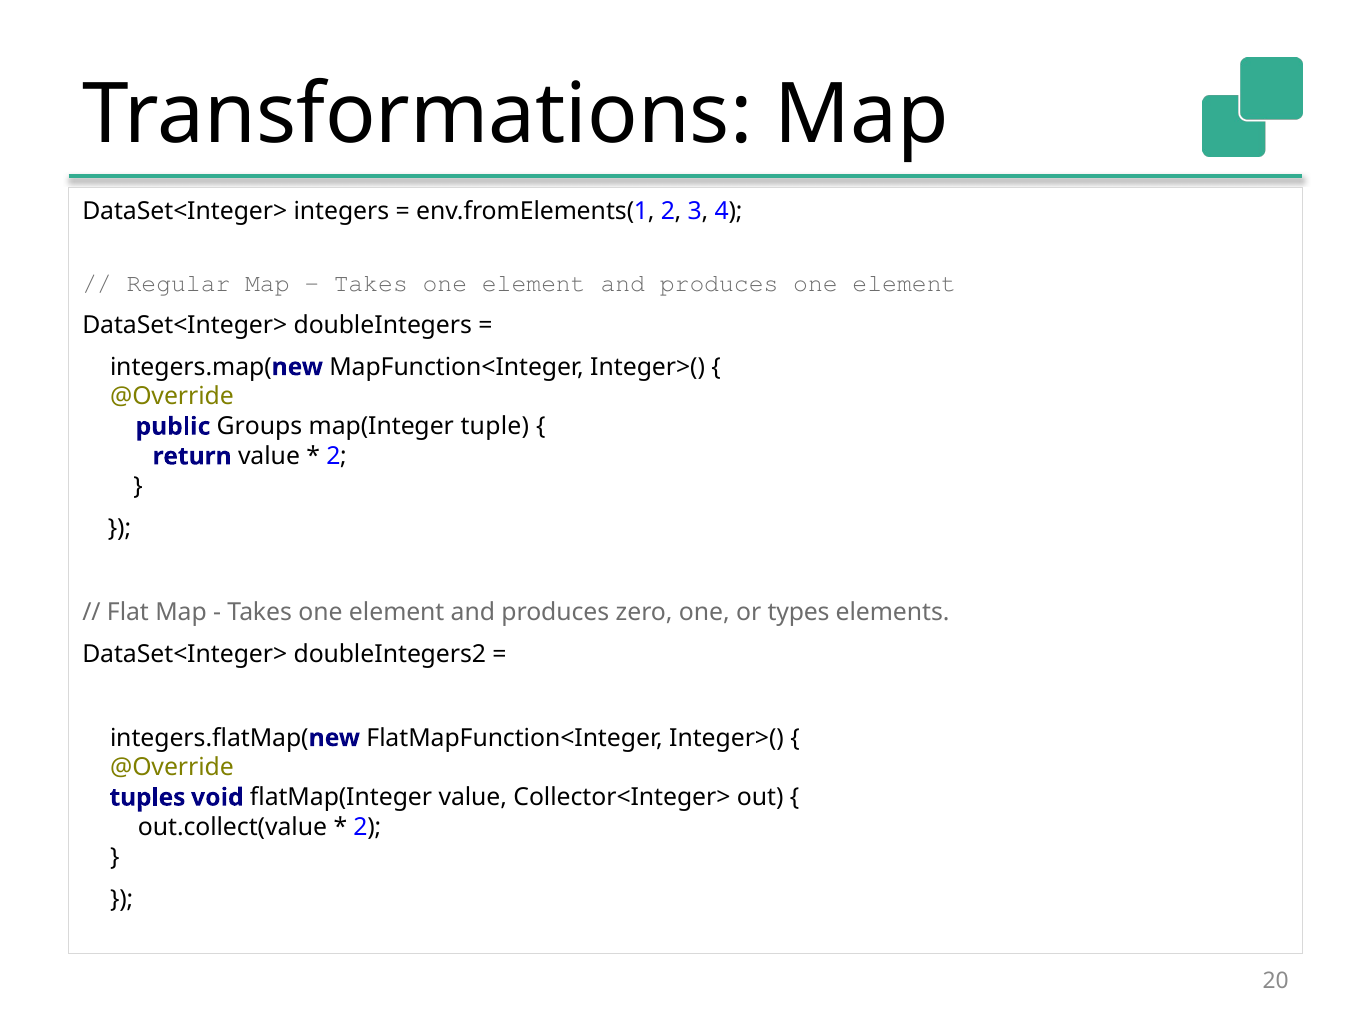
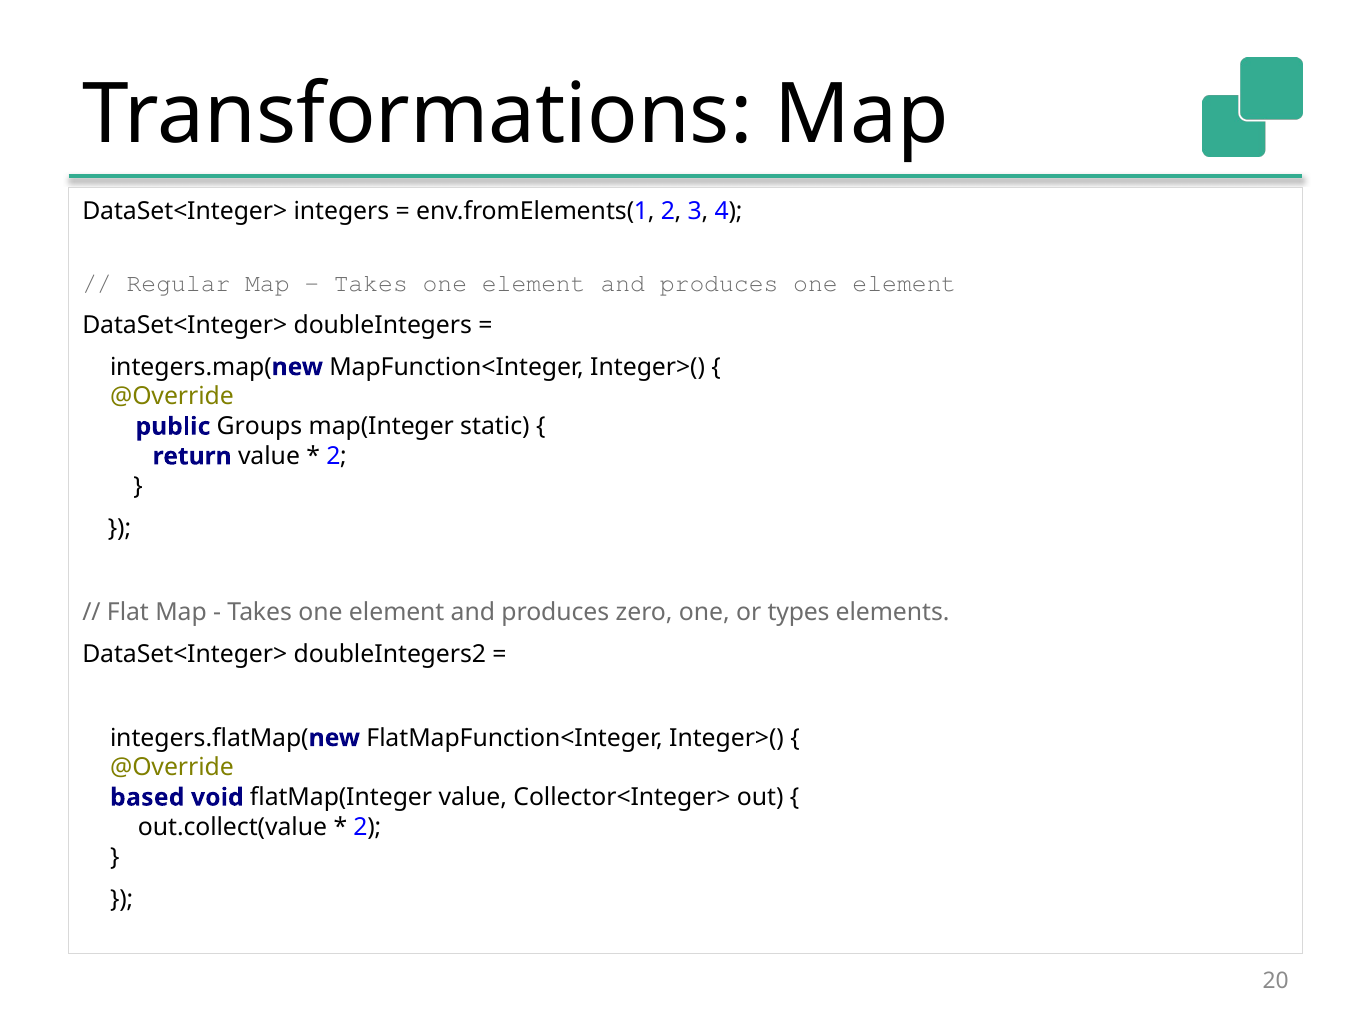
tuple: tuple -> static (495, 426)
tuples: tuples -> based (147, 797)
